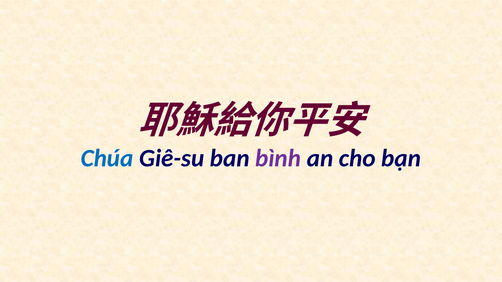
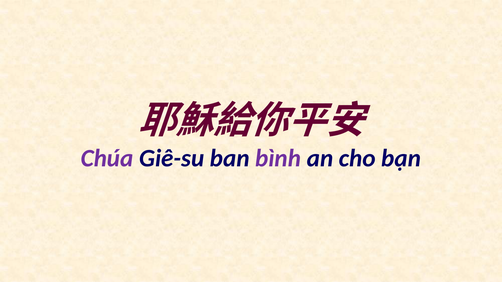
Chúa colour: blue -> purple (107, 159)
